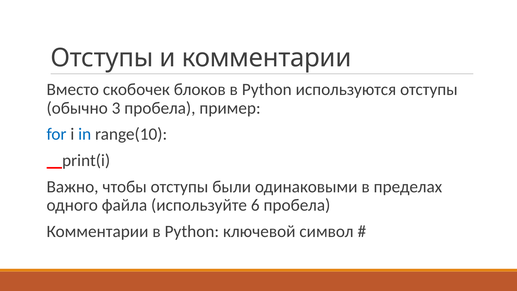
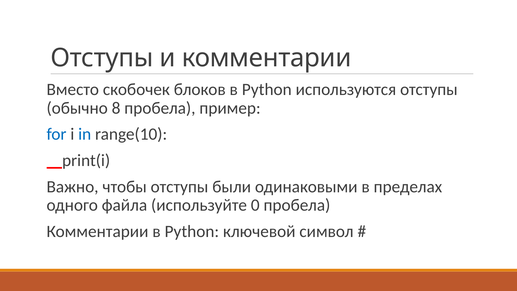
3: 3 -> 8 (116, 108)
6: 6 -> 0 (255, 205)
